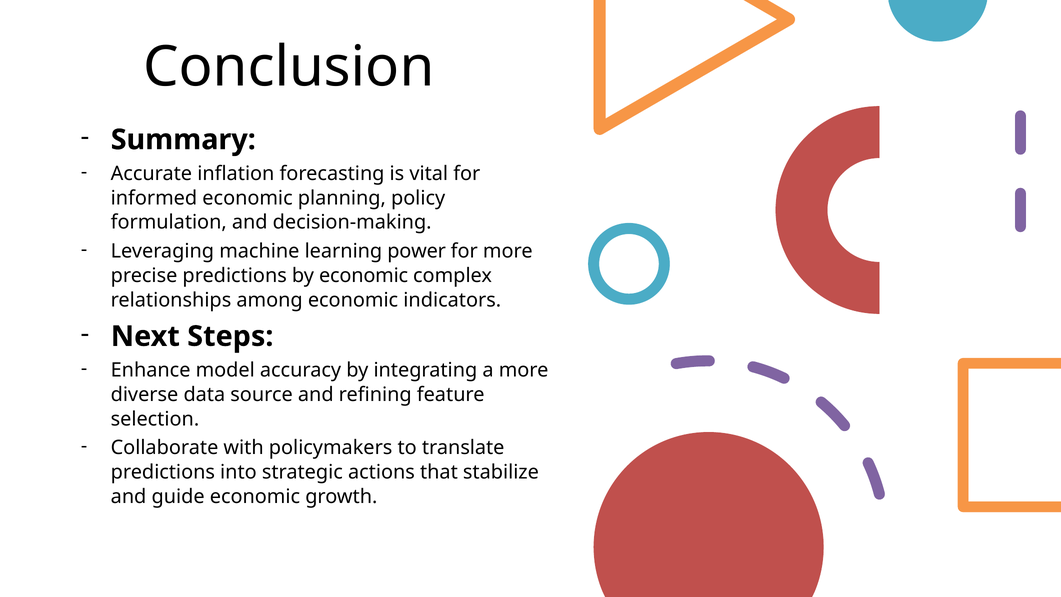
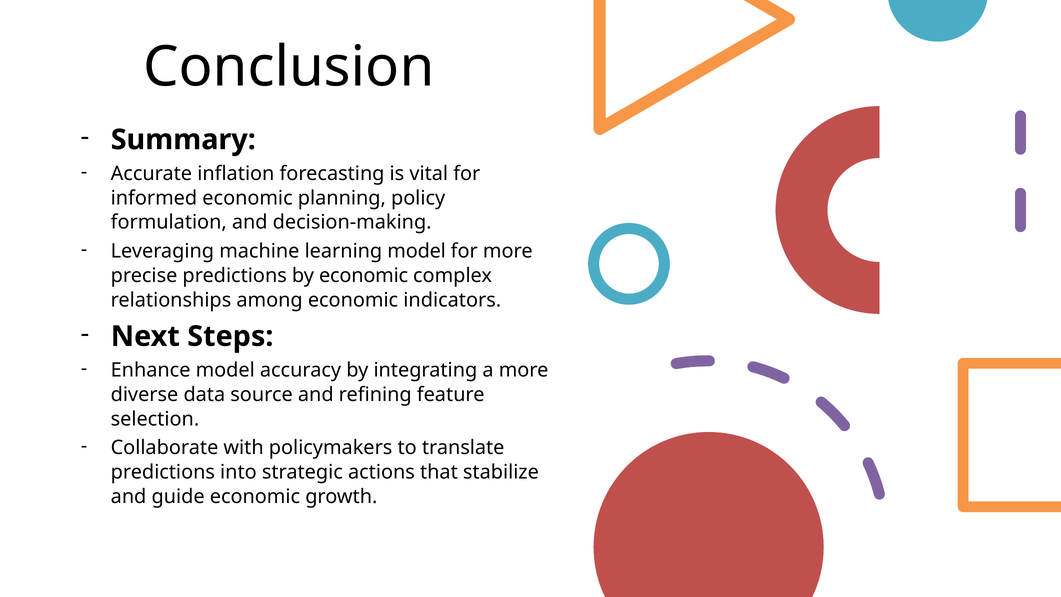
learning power: power -> model (417, 251)
